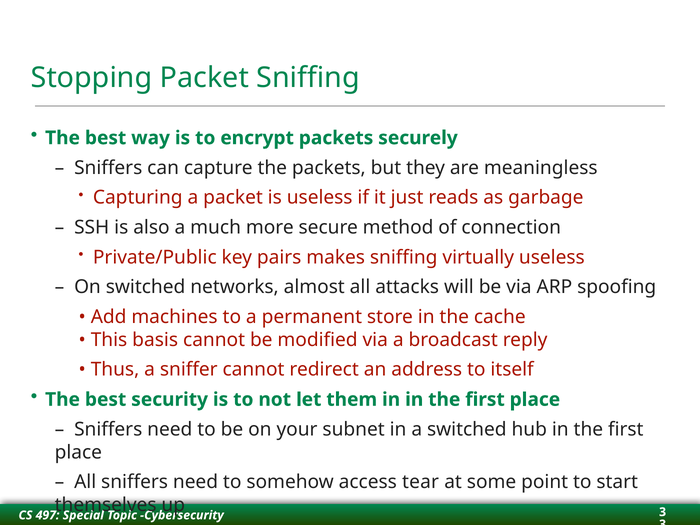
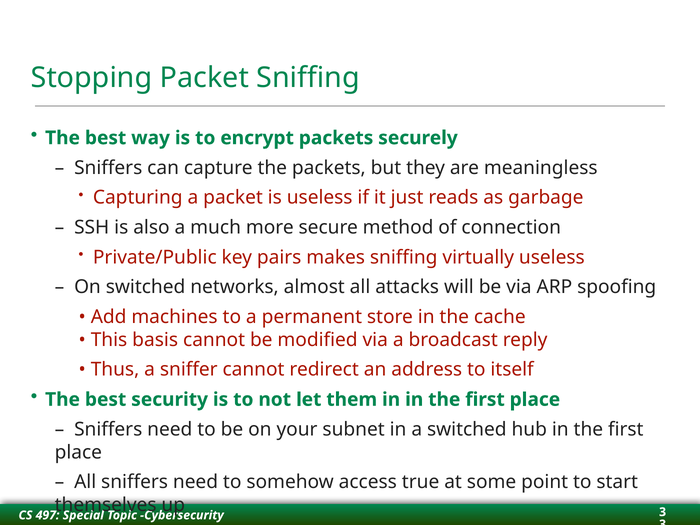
tear: tear -> true (421, 482)
